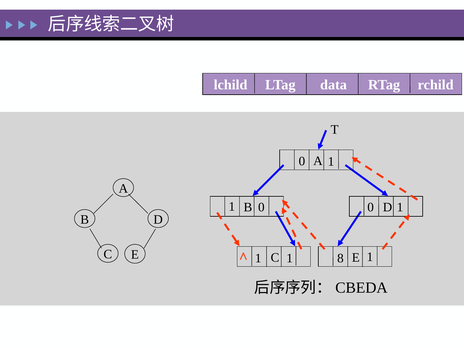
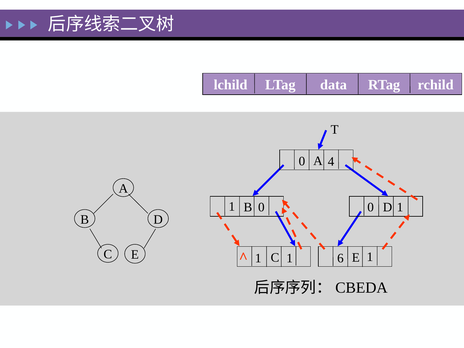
1: 1 -> 4 (331, 161)
8: 8 -> 6 (340, 258)
